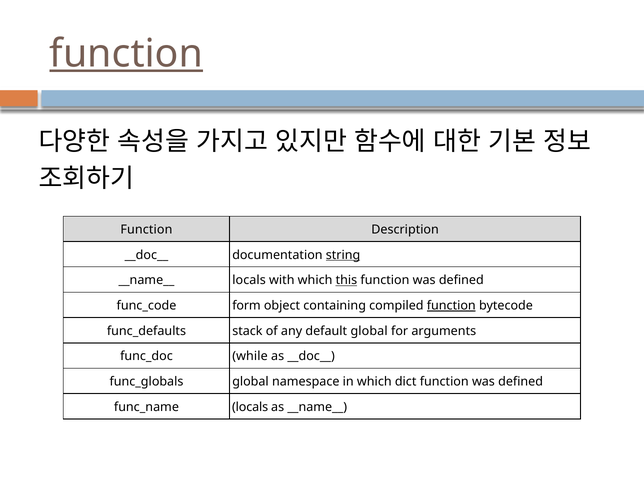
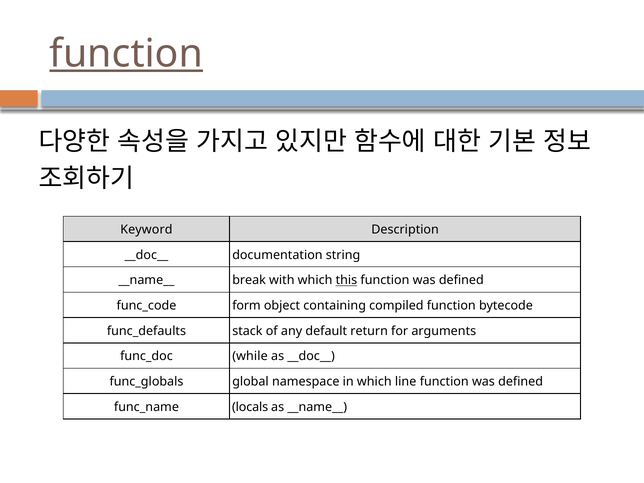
Function: Function -> Keyword (146, 230)
string underline: present -> none (343, 255)
locals: locals -> break (249, 280)
function underline: present -> none (451, 306)
default global: global -> return (369, 331)
dict: dict -> line (406, 382)
